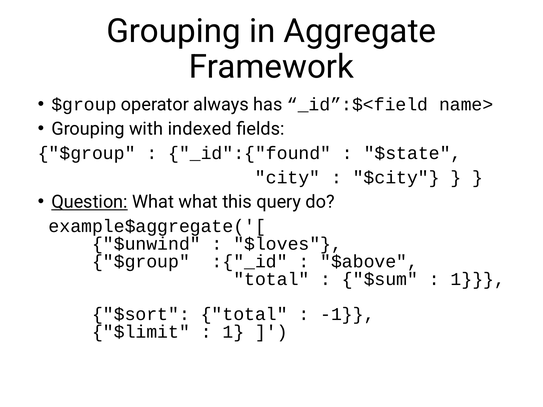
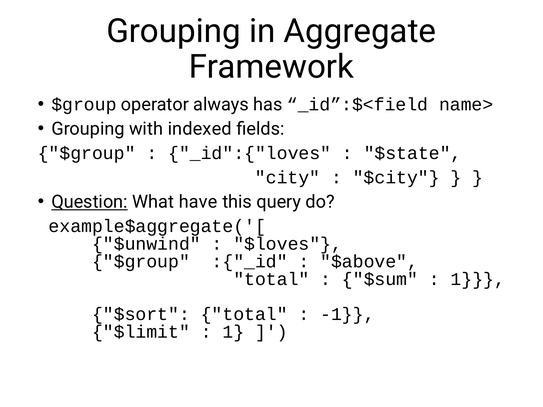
_id":{"found: _id":{"found -> _id":{"loves (250, 153)
What what: what -> have (198, 202)
